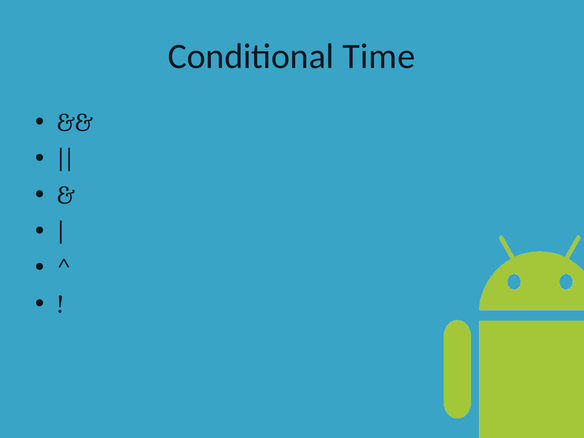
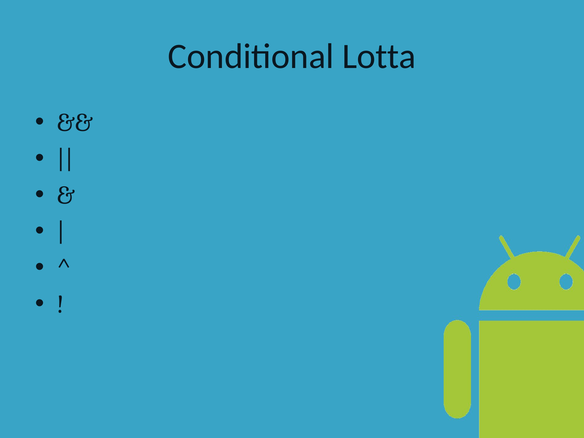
Time: Time -> Lotta (379, 57)
